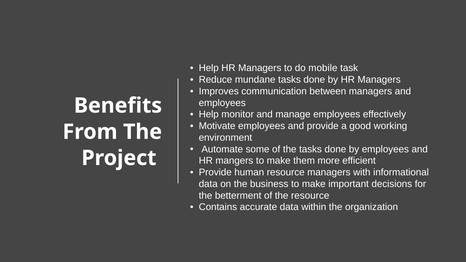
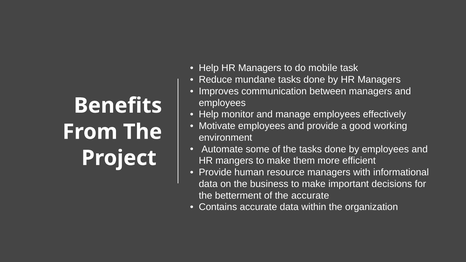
the resource: resource -> accurate (310, 196)
